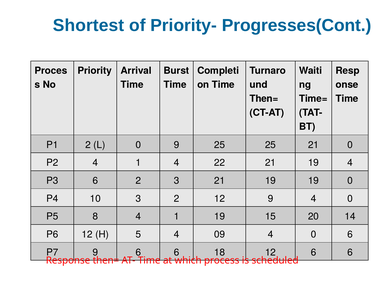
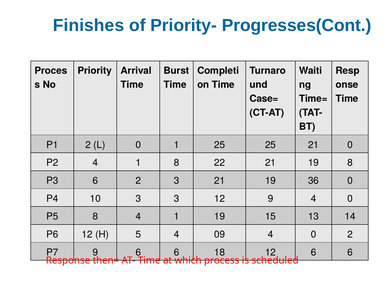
Shortest: Shortest -> Finishes (89, 25)
Then=: Then= -> Case= (264, 99)
0 9: 9 -> 1 (177, 145)
1 4: 4 -> 8 (177, 163)
19 4: 4 -> 8 (350, 163)
19 19: 19 -> 36 (313, 181)
3 2: 2 -> 3 (177, 199)
20: 20 -> 13 (313, 217)
0 6: 6 -> 2 (350, 235)
